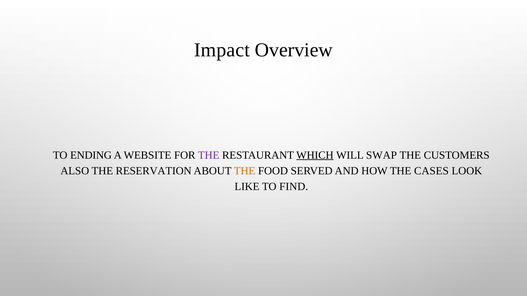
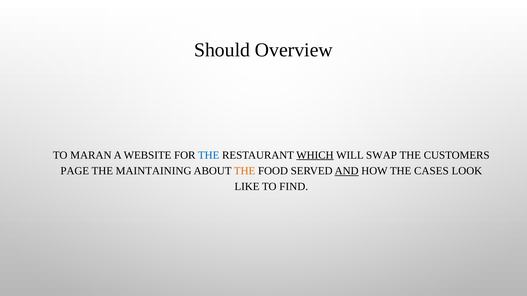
Impact: Impact -> Should (222, 50)
ENDING: ENDING -> MARAN (91, 155)
THE colour: purple -> blue (209, 155)
ALSO: ALSO -> PAGE (75, 171)
RESERVATION: RESERVATION -> MAINTAINING (154, 171)
AND underline: none -> present (347, 171)
